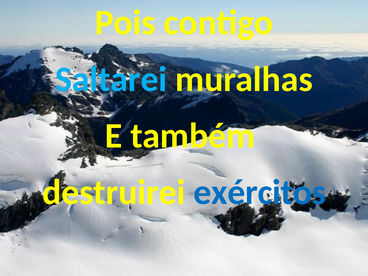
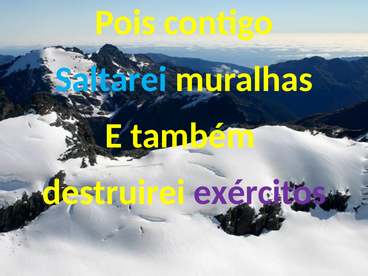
exércitos colour: blue -> purple (260, 192)
